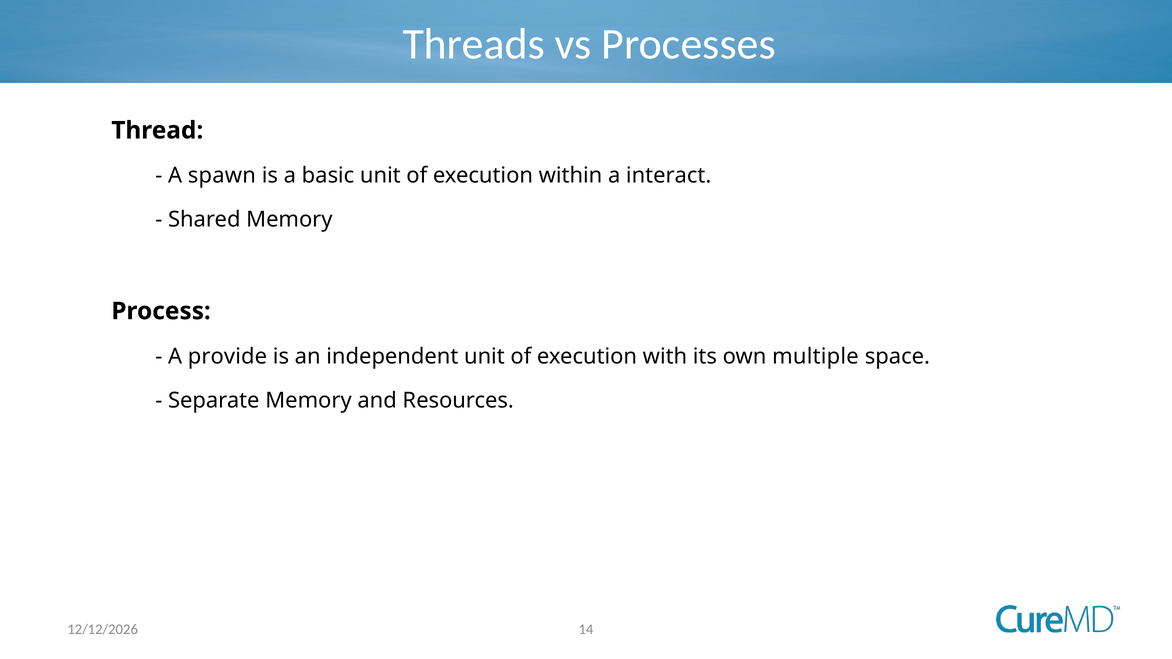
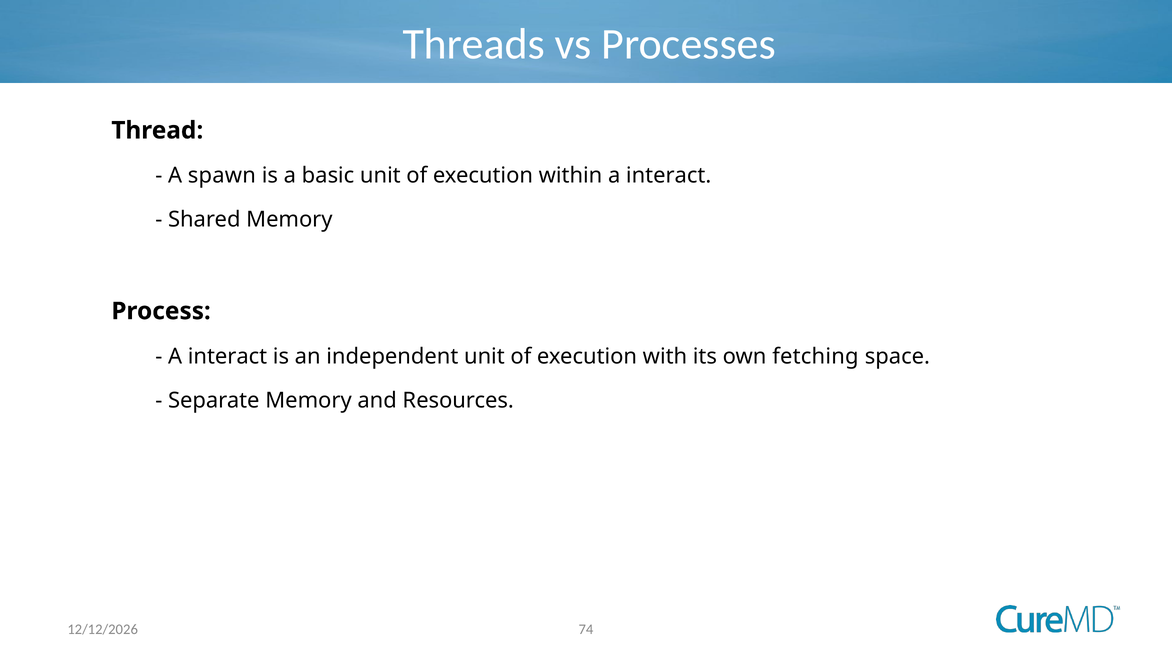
provide: provide -> interact (227, 356)
multiple: multiple -> fetching (815, 356)
14: 14 -> 74 (586, 629)
